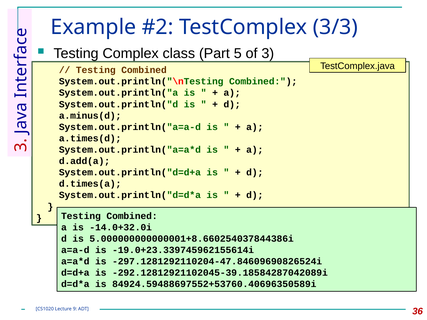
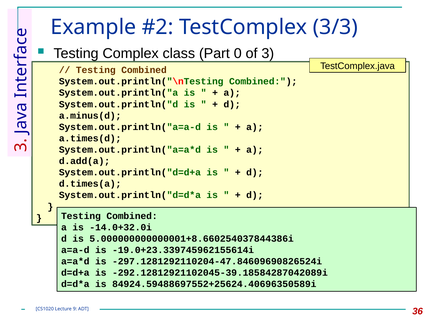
5: 5 -> 0 (238, 53)
84924.59488697552+53760.40696350589i: 84924.59488697552+53760.40696350589i -> 84924.59488697552+25624.40696350589i (214, 284)
